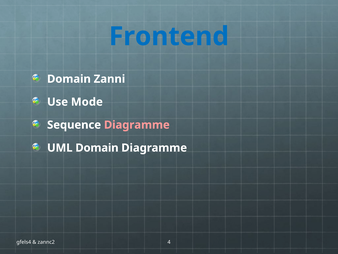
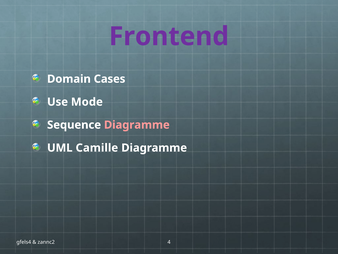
Frontend colour: blue -> purple (169, 36)
Zanni: Zanni -> Cases (110, 79)
UML Domain: Domain -> Camille (97, 148)
